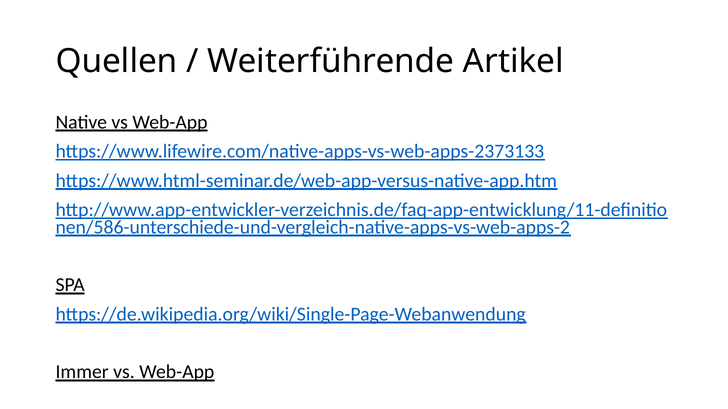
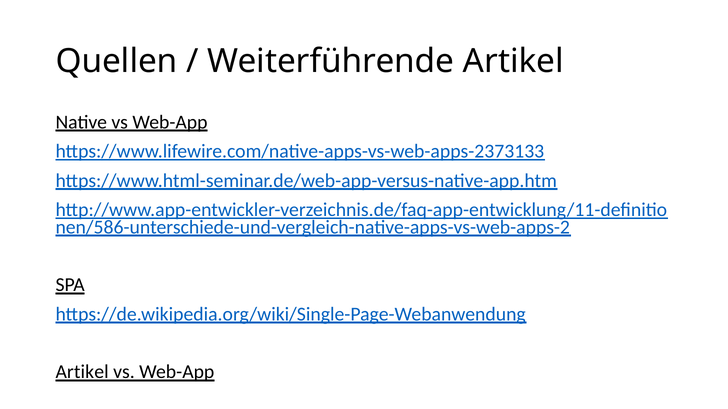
Immer: Immer -> Artikel (82, 372)
